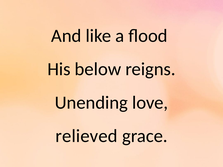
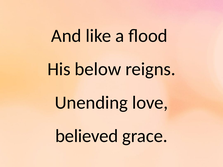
relieved: relieved -> believed (87, 136)
